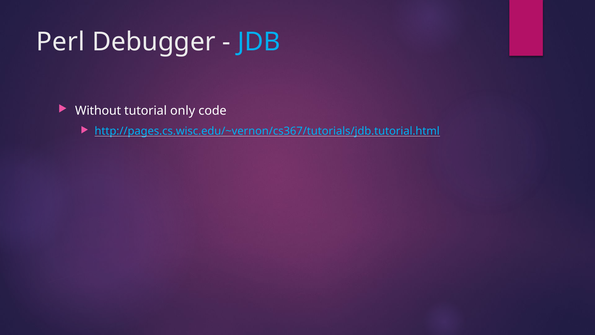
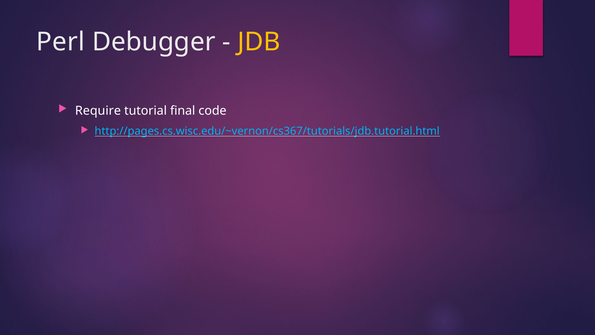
JDB colour: light blue -> yellow (259, 42)
Without: Without -> Require (98, 111)
only: only -> final (183, 111)
